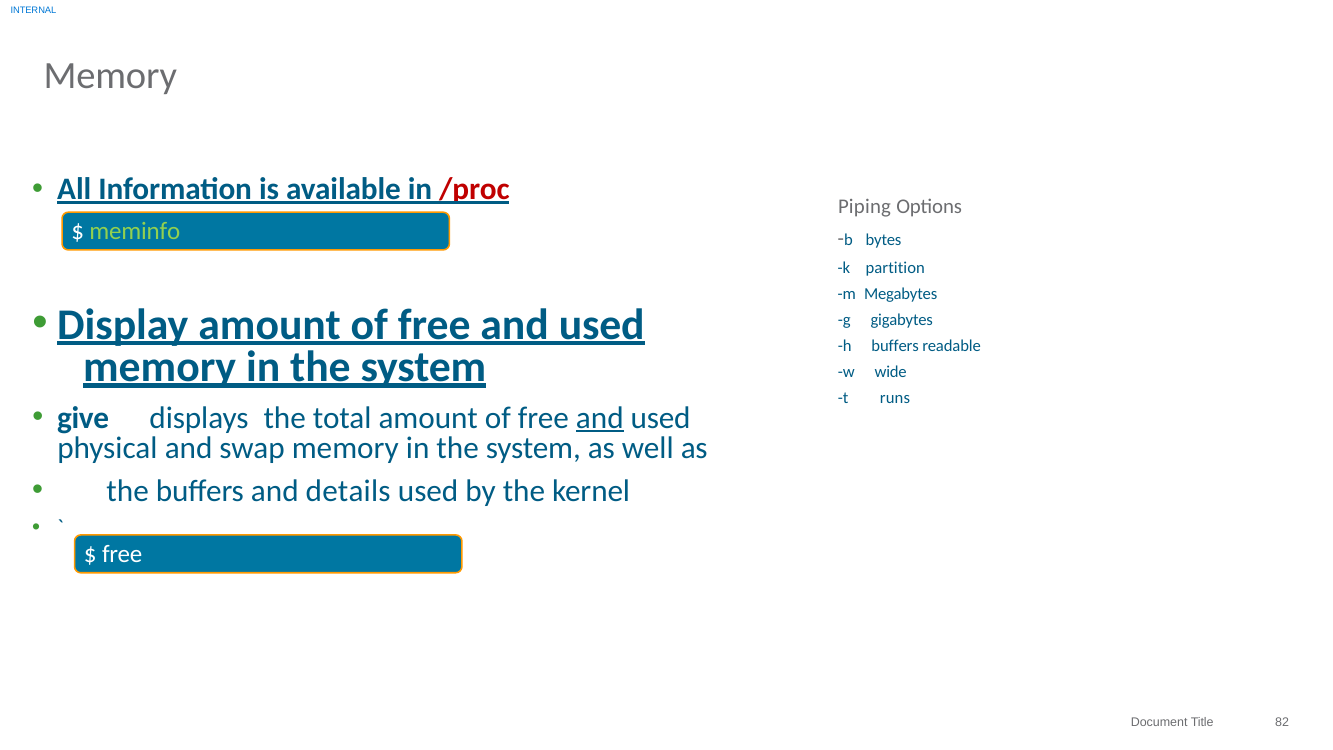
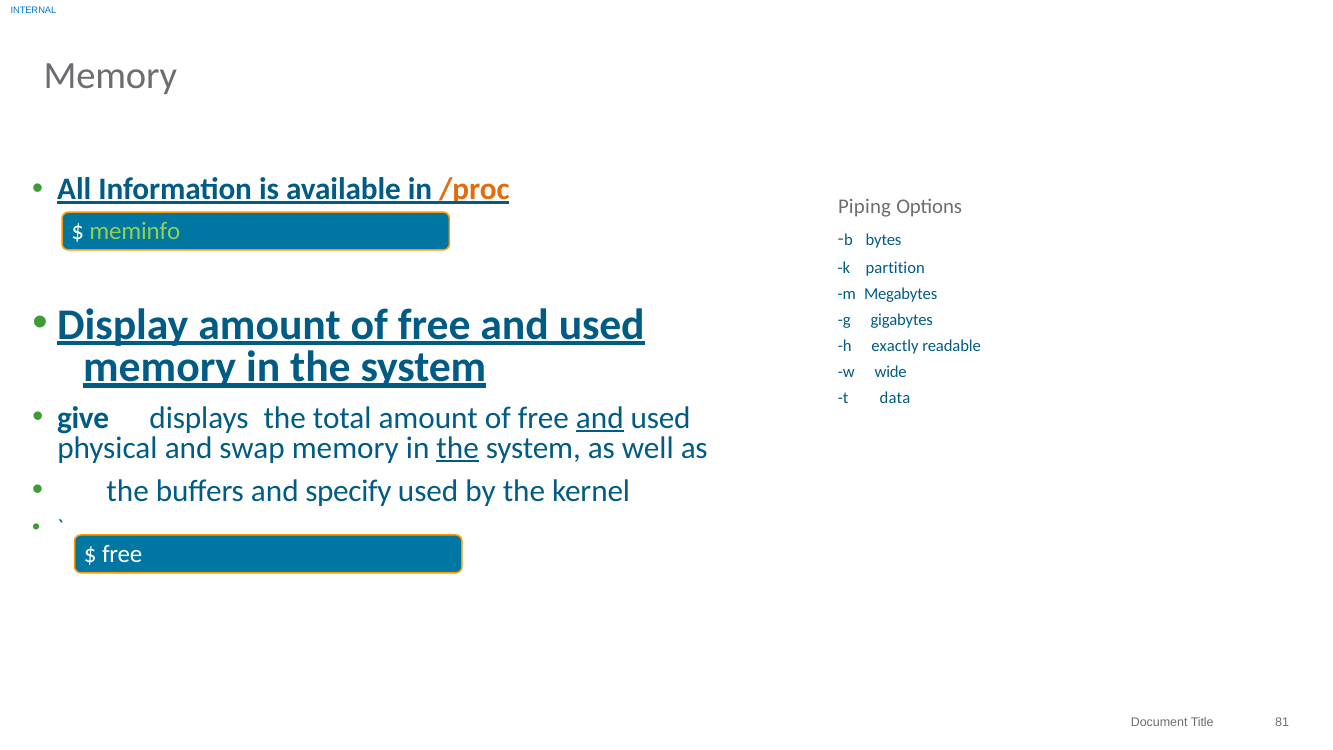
/proc colour: red -> orange (474, 189)
h buffers: buffers -> exactly (895, 346)
runs: runs -> data (895, 398)
the underline: none -> present (458, 448)
details: details -> specify (348, 491)
82: 82 -> 81 (1282, 722)
